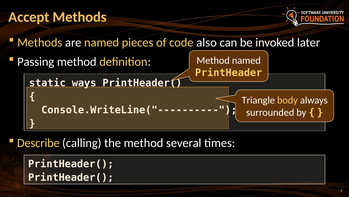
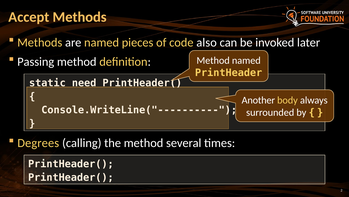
ways: ways -> need (84, 83)
Triangle: Triangle -> Another (258, 100)
Describe: Describe -> Degrees (38, 143)
